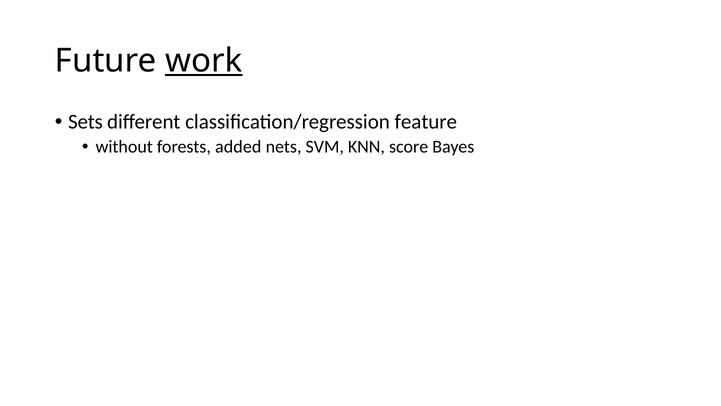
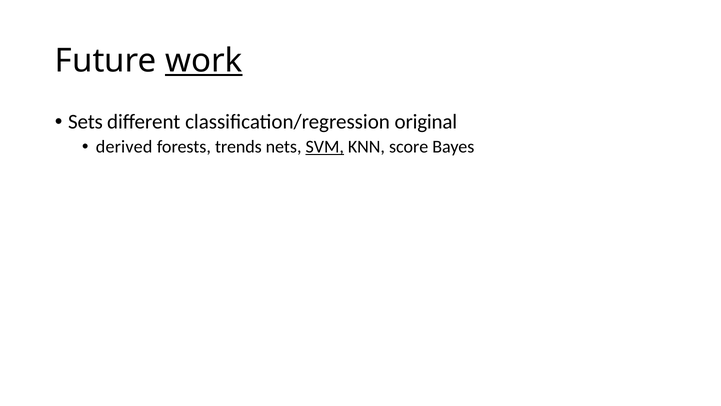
feature: feature -> original (426, 122)
without: without -> derived (124, 147)
added: added -> trends (238, 147)
SVM underline: none -> present (325, 147)
